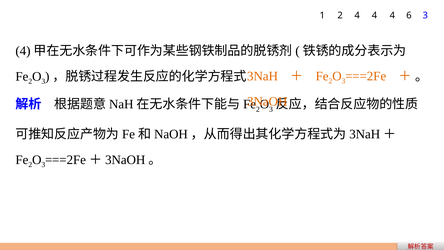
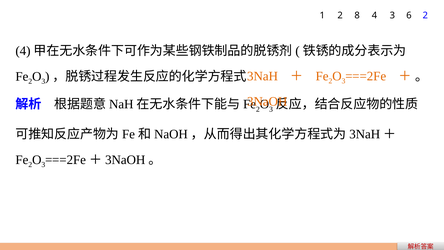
2 4: 4 -> 8 (357, 15)
4: 4 -> 3 (392, 15)
6 3: 3 -> 2 (425, 15)
